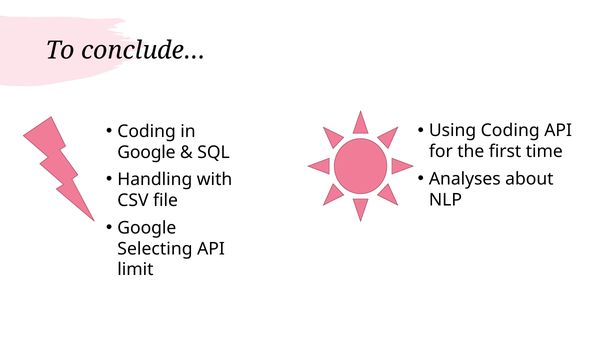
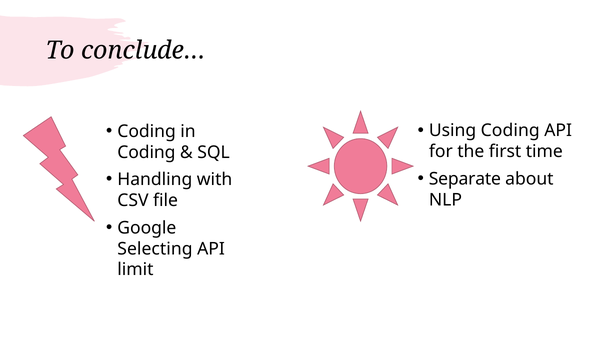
Google: Google -> Coding (146, 152)
Analyses: Analyses -> Separate (465, 179)
